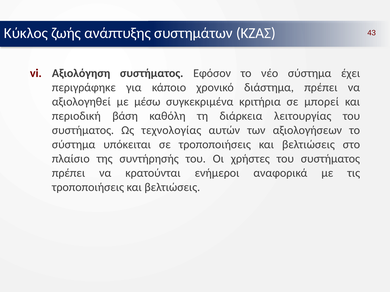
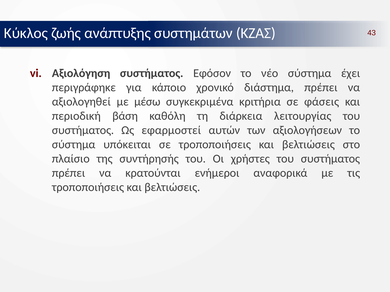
μπορεί: μπορεί -> φάσεις (322, 102)
τεχνολογίας: τεχνολογίας -> εφαρμοστεί (171, 130)
